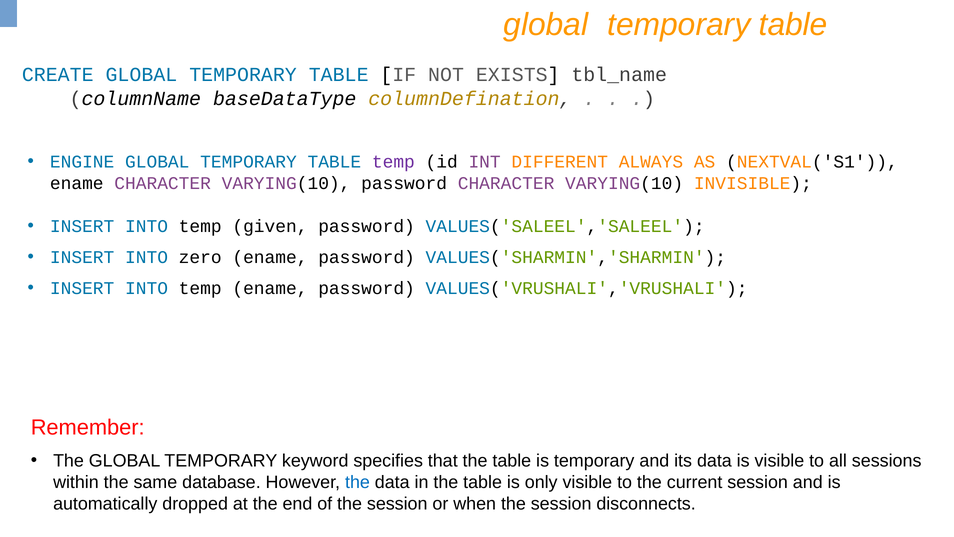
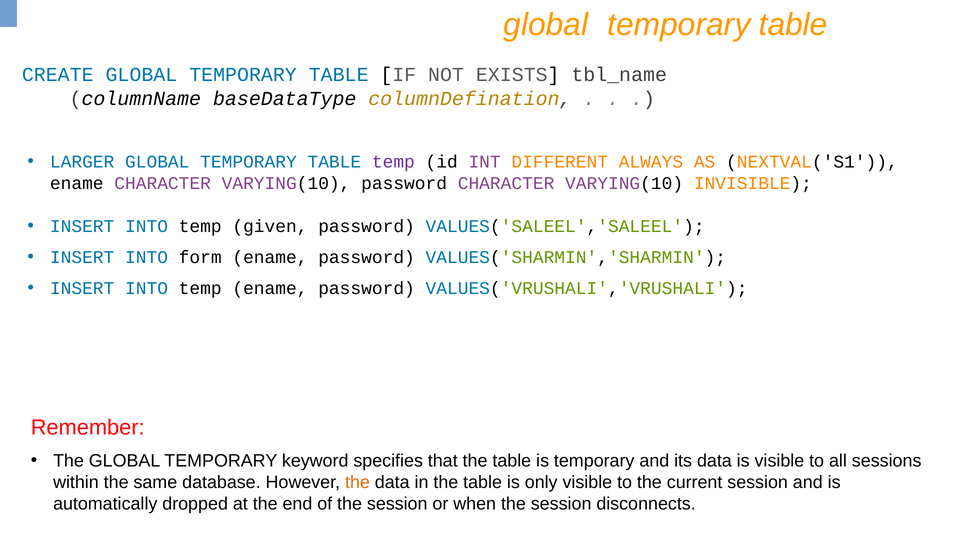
ENGINE: ENGINE -> LARGER (82, 162)
zero: zero -> form (200, 257)
the colour: blue -> orange (358, 482)
